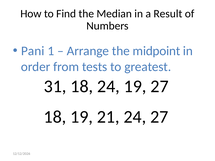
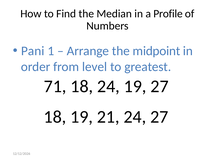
Result: Result -> Profile (168, 14)
tests: tests -> level (95, 67)
31: 31 -> 71 (55, 87)
